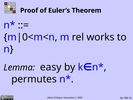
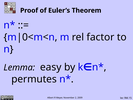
works: works -> factor (100, 37)
